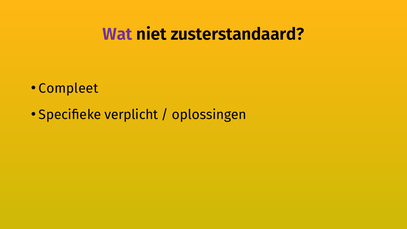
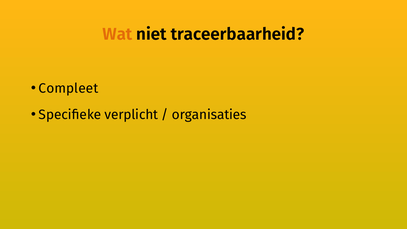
Wat colour: purple -> orange (117, 34)
zusterstandaard: zusterstandaard -> traceerbaarheid (237, 34)
oplossingen: oplossingen -> organisaties (209, 115)
